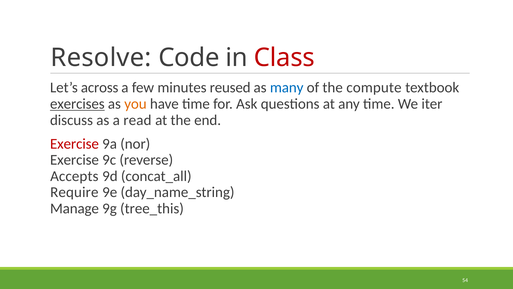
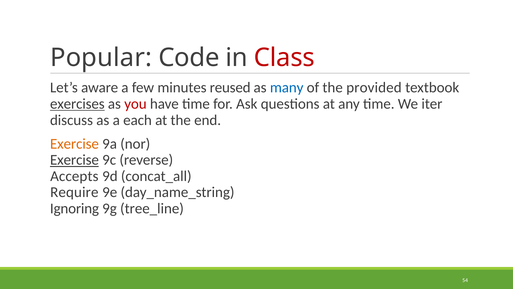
Resolve: Resolve -> Popular (101, 57)
across: across -> aware (100, 88)
compute: compute -> provided (374, 88)
you colour: orange -> red (135, 104)
read: read -> each (138, 120)
Exercise colour: red -> orange (74, 144)
Exercise underline: none -> present (74, 160)
Manage: Manage -> Ignoring (74, 208)
tree_this: tree_this -> tree_line (152, 208)
